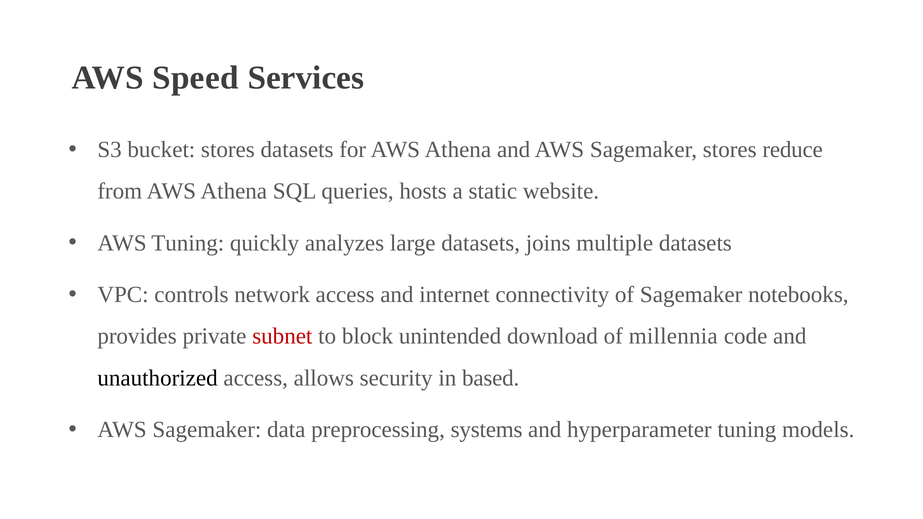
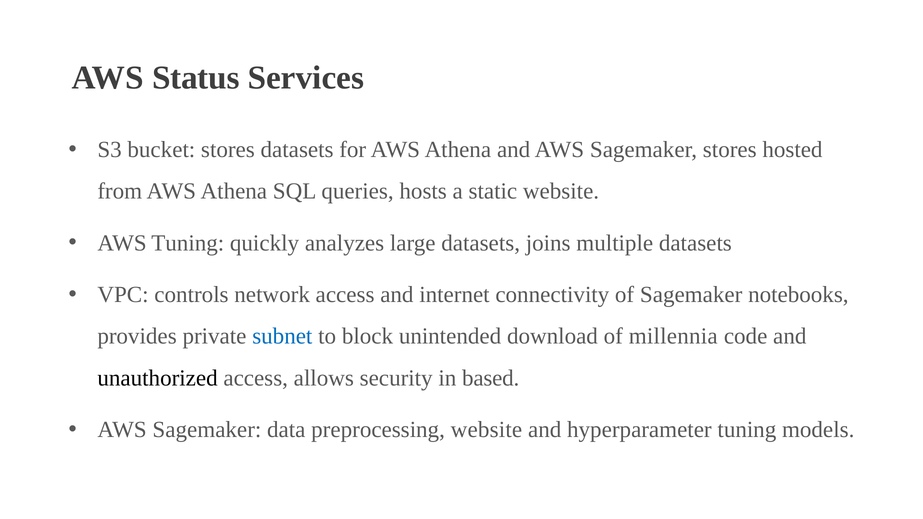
Speed: Speed -> Status (196, 78)
reduce: reduce -> hosted (792, 150)
subnet colour: red -> blue (282, 337)
preprocessing systems: systems -> website (486, 430)
